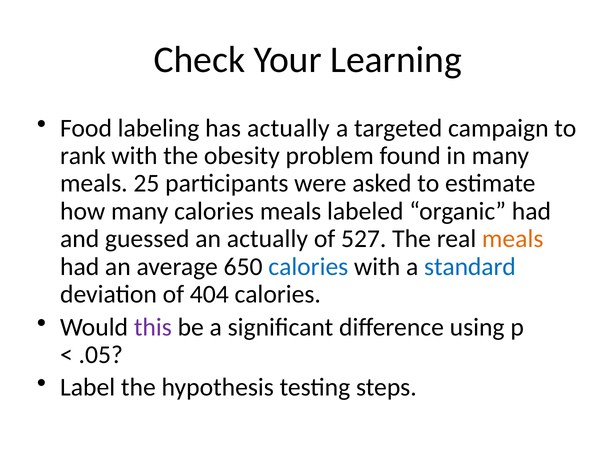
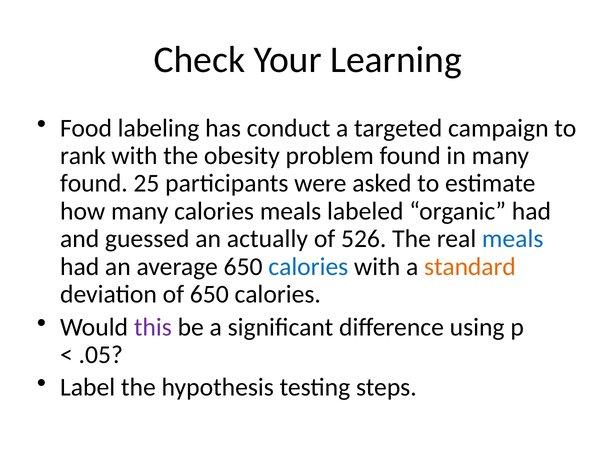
has actually: actually -> conduct (289, 128)
meals: meals -> found (94, 184)
527: 527 -> 526 (364, 239)
meals colour: orange -> blue (513, 239)
standard colour: blue -> orange (470, 267)
of 404: 404 -> 650 (209, 294)
